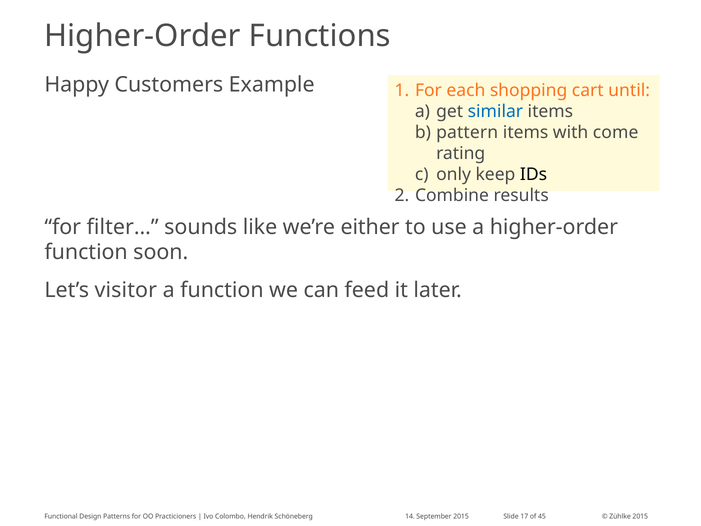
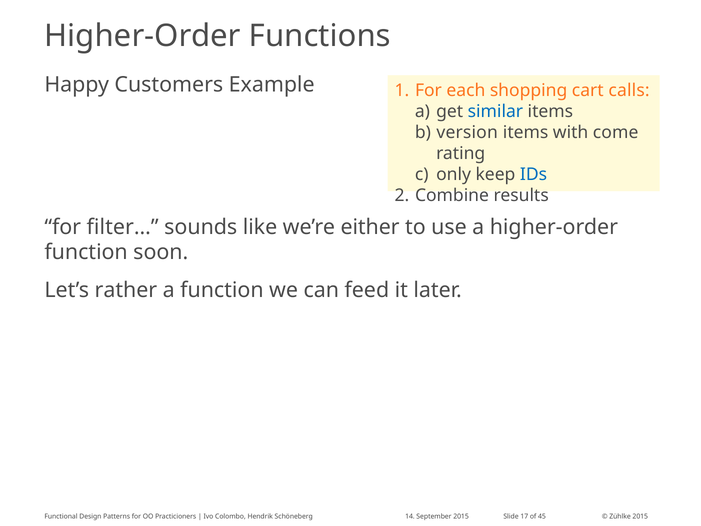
until: until -> calls (629, 90)
pattern: pattern -> version (467, 132)
IDs colour: black -> blue (534, 174)
visitor: visitor -> rather (126, 290)
